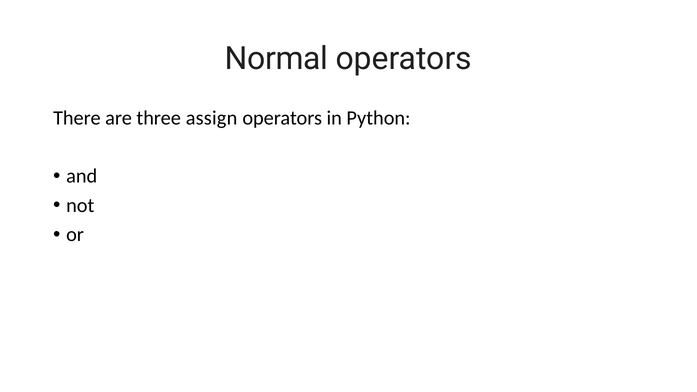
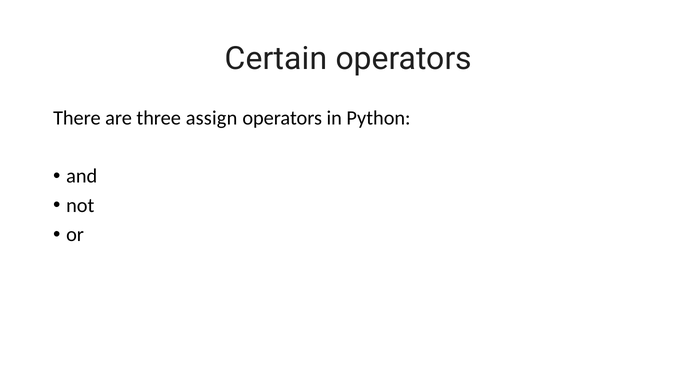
Normal: Normal -> Certain (276, 59)
